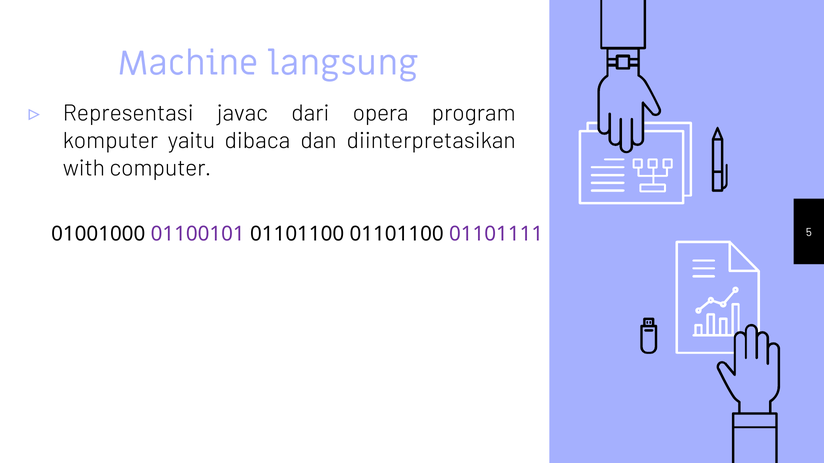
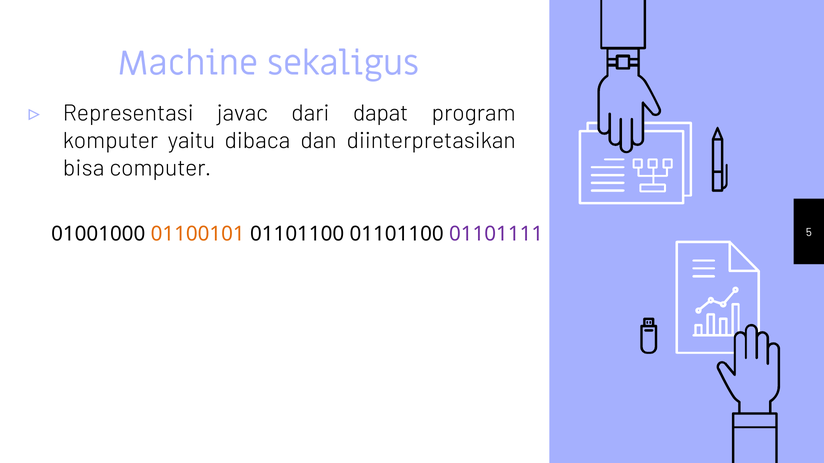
langsung: langsung -> sekaligus (343, 63)
opera: opera -> dapat (381, 113)
with: with -> bisa (84, 168)
01100101 colour: purple -> orange (198, 234)
